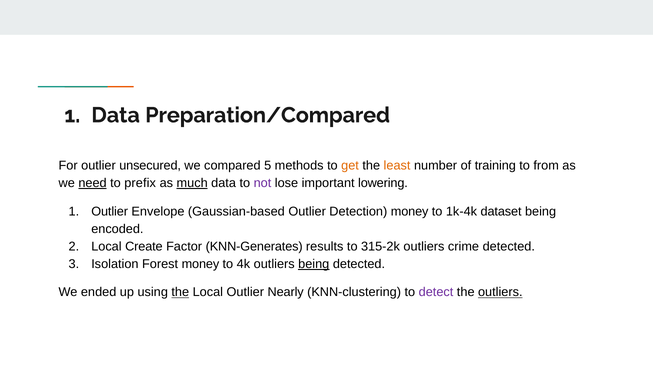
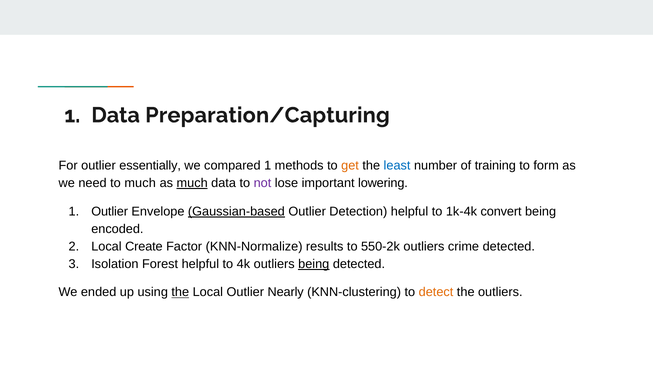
Preparation/Compared: Preparation/Compared -> Preparation/Capturing (267, 115)
unsecured: unsecured -> essentially (150, 166)
compared 5: 5 -> 1 (268, 166)
least colour: orange -> blue (397, 166)
from: from -> form (546, 166)
need underline: present -> none (93, 183)
to prefix: prefix -> much (140, 183)
Gaussian-based underline: none -> present (236, 212)
Detection money: money -> helpful (410, 212)
dataset: dataset -> convert (501, 212)
KNN-Generates: KNN-Generates -> KNN-Normalize (254, 247)
315-2k: 315-2k -> 550-2k (380, 247)
Forest money: money -> helpful (200, 264)
detect colour: purple -> orange (436, 293)
outliers underline: present -> none (500, 293)
